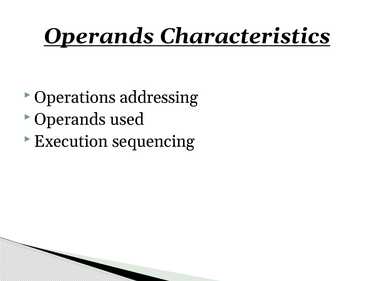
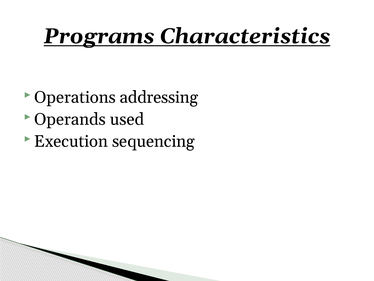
Operands: Operands -> Programs (99, 36)
